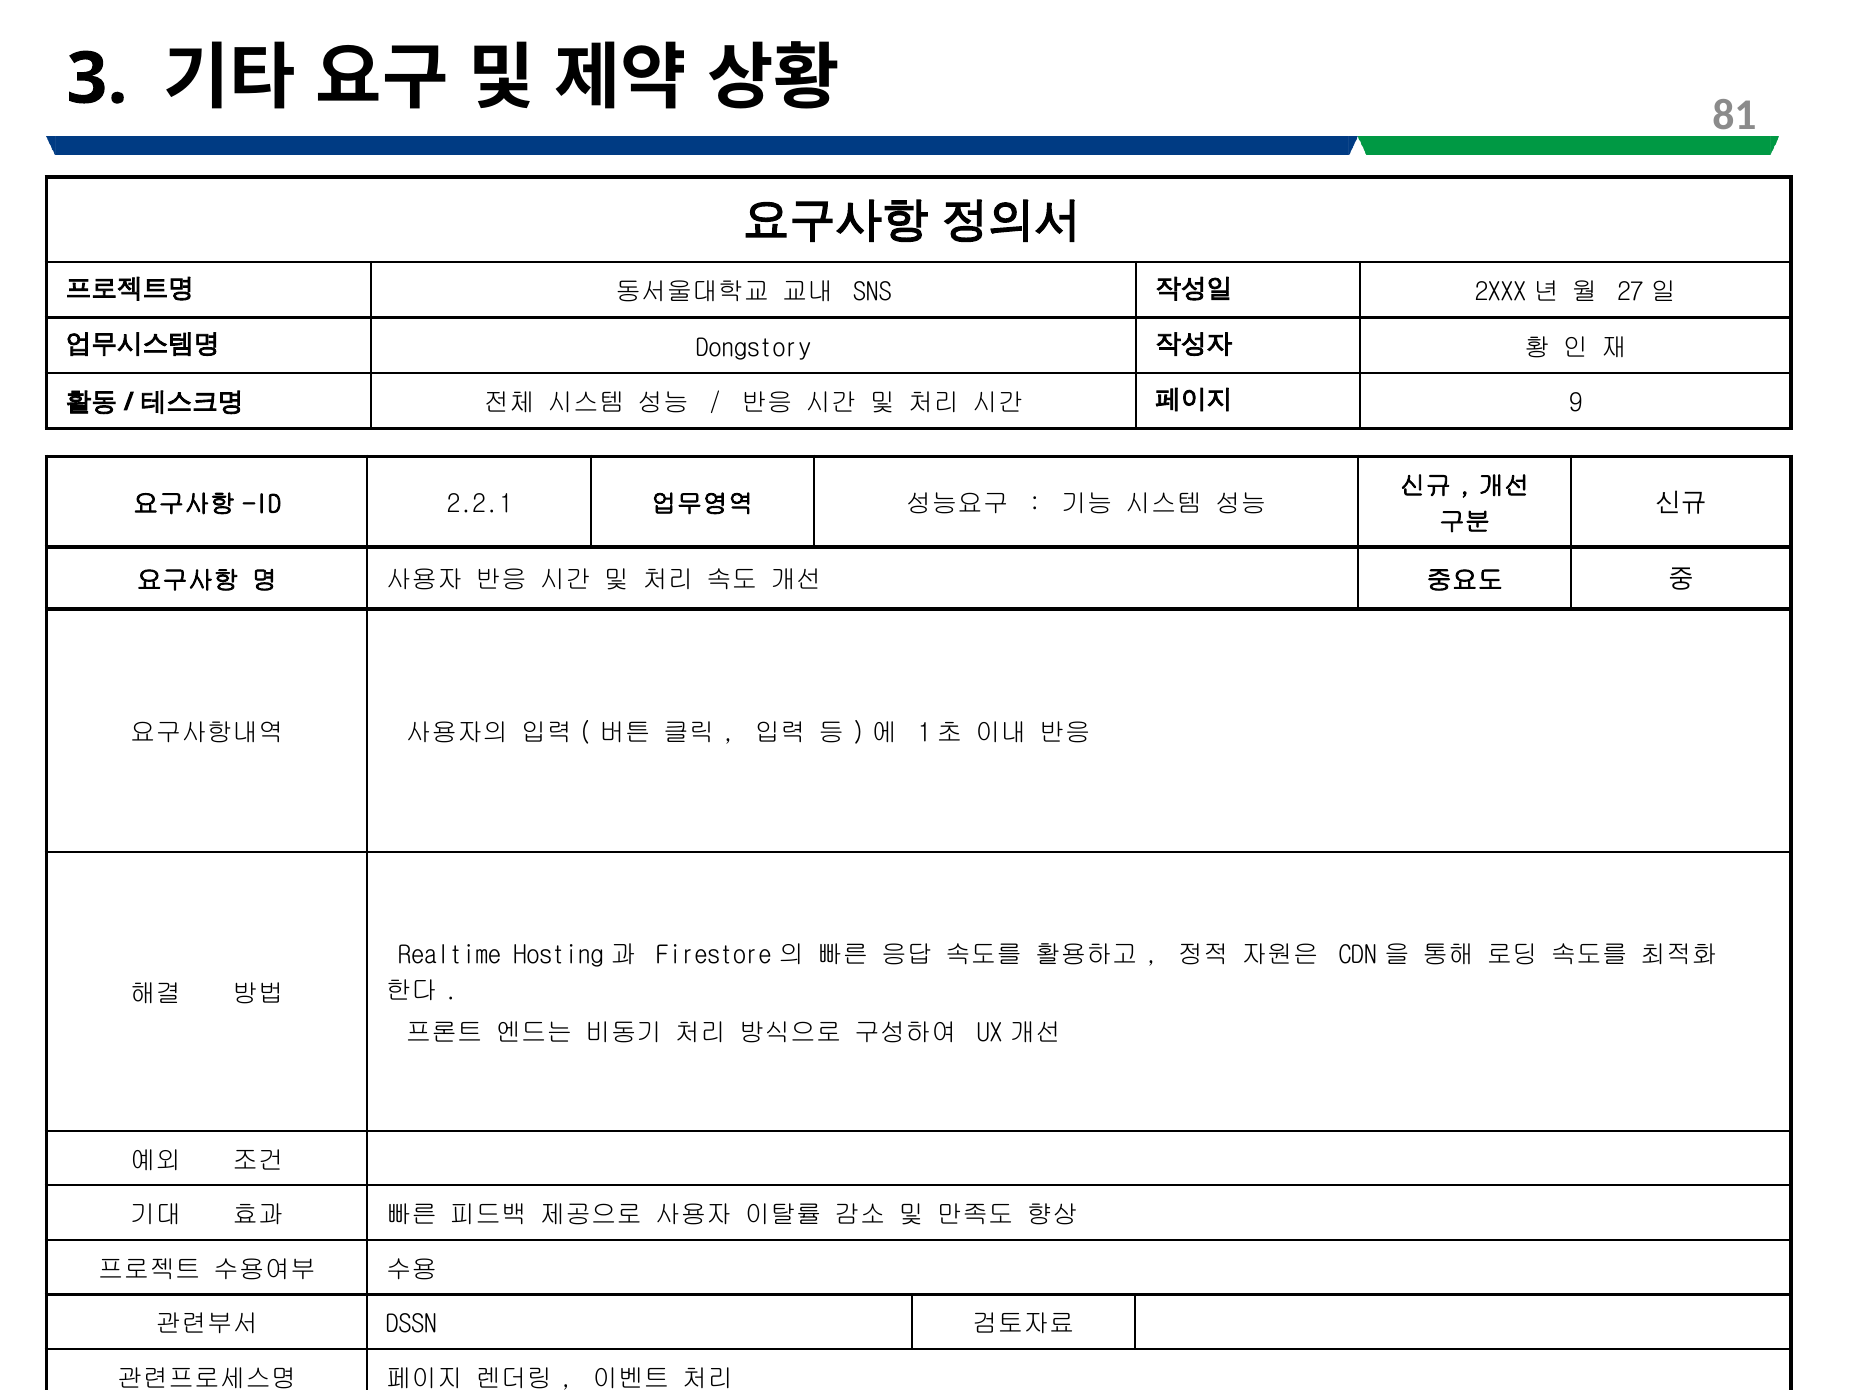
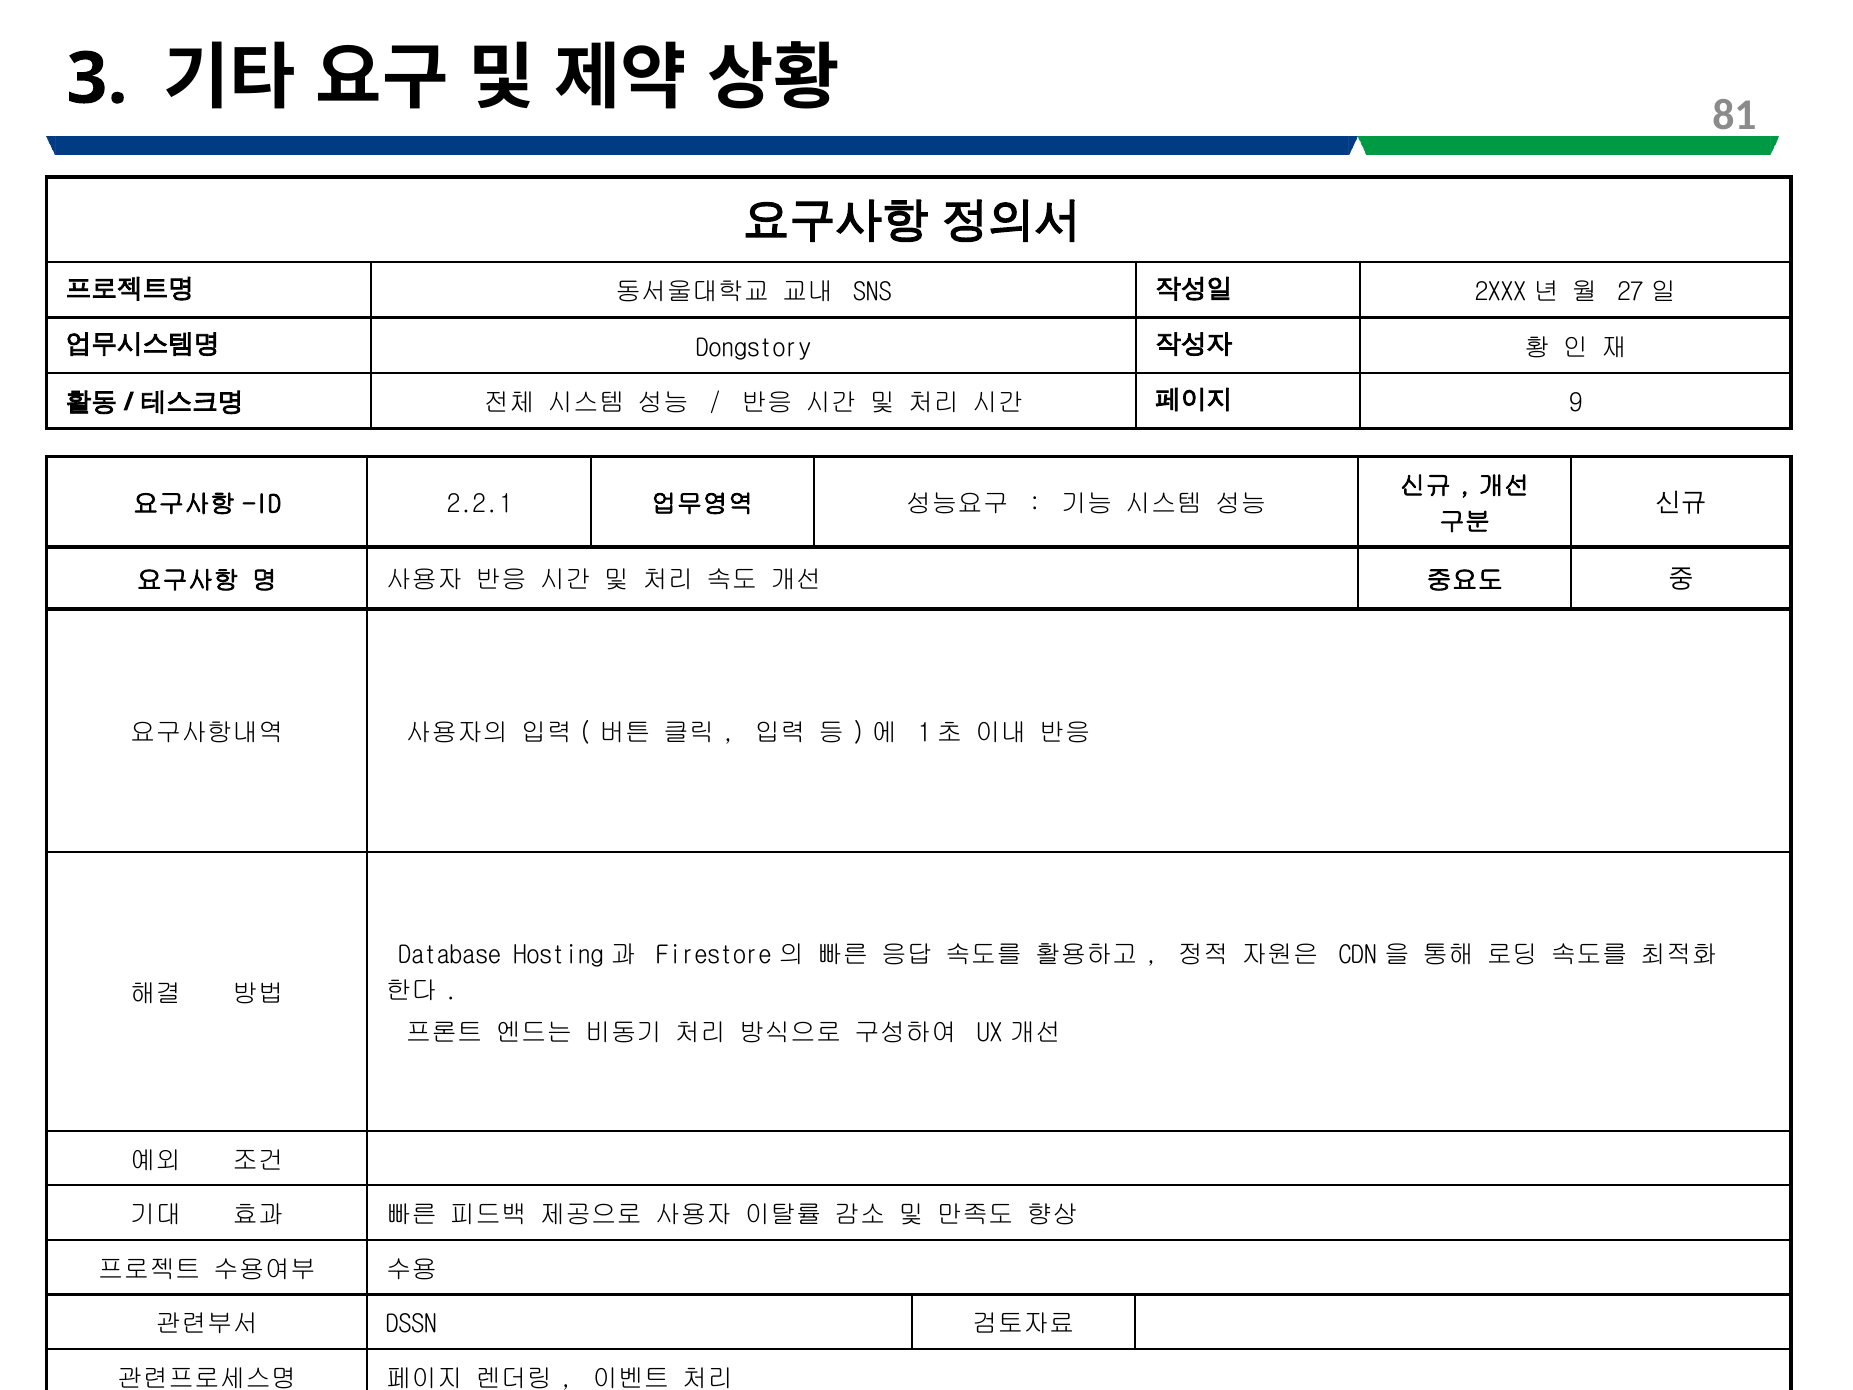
Realtime: Realtime -> Database (450, 955)
